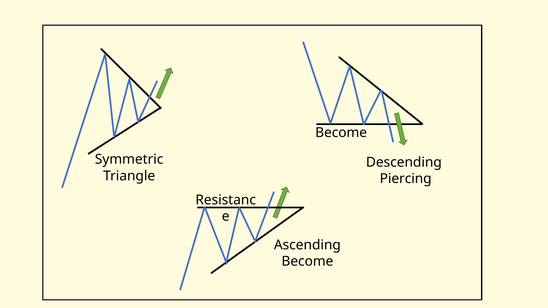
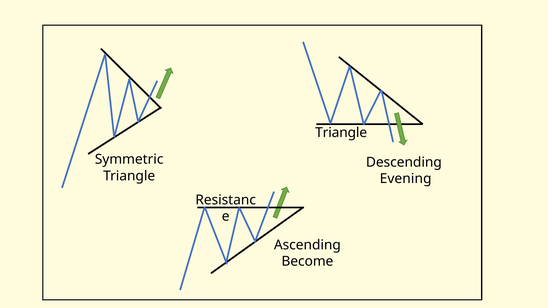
Become: Become -> Triangle (341, 133)
Piercing: Piercing -> Evening (406, 179)
